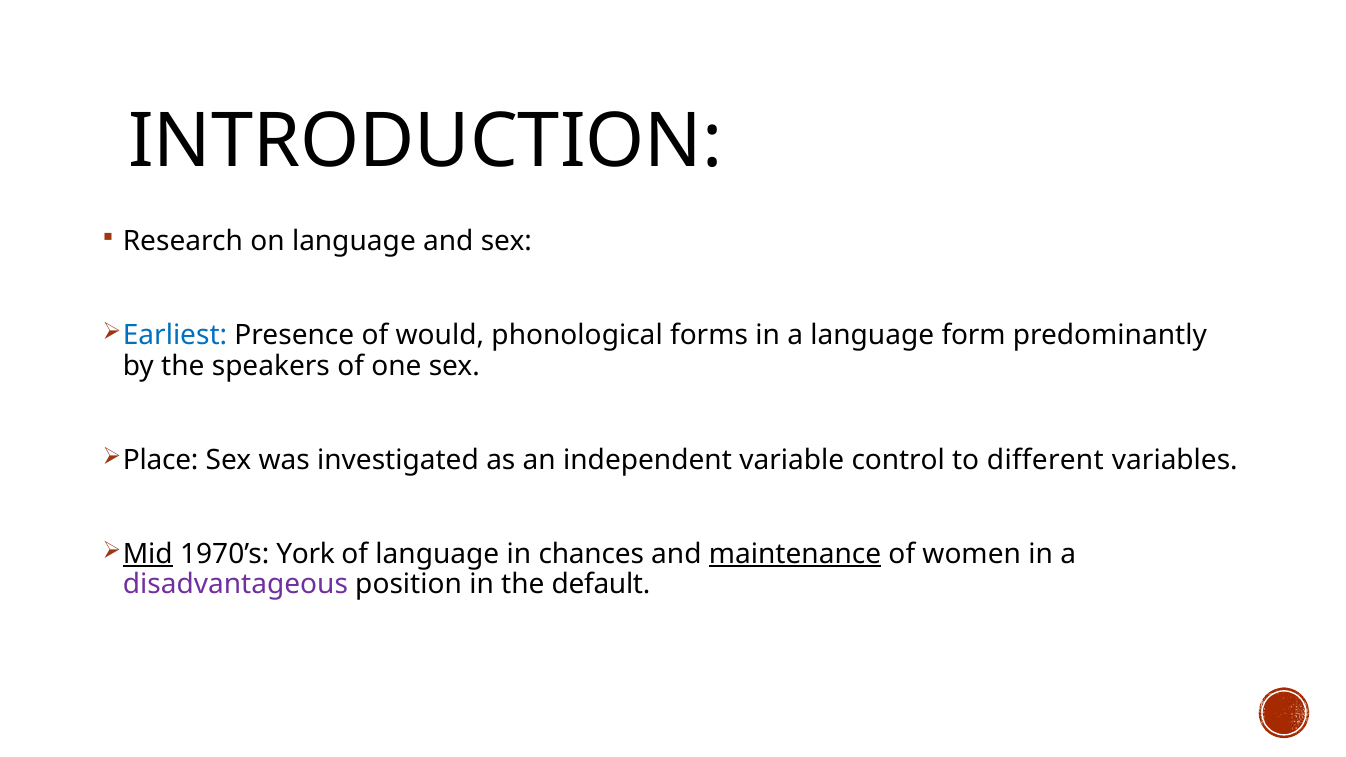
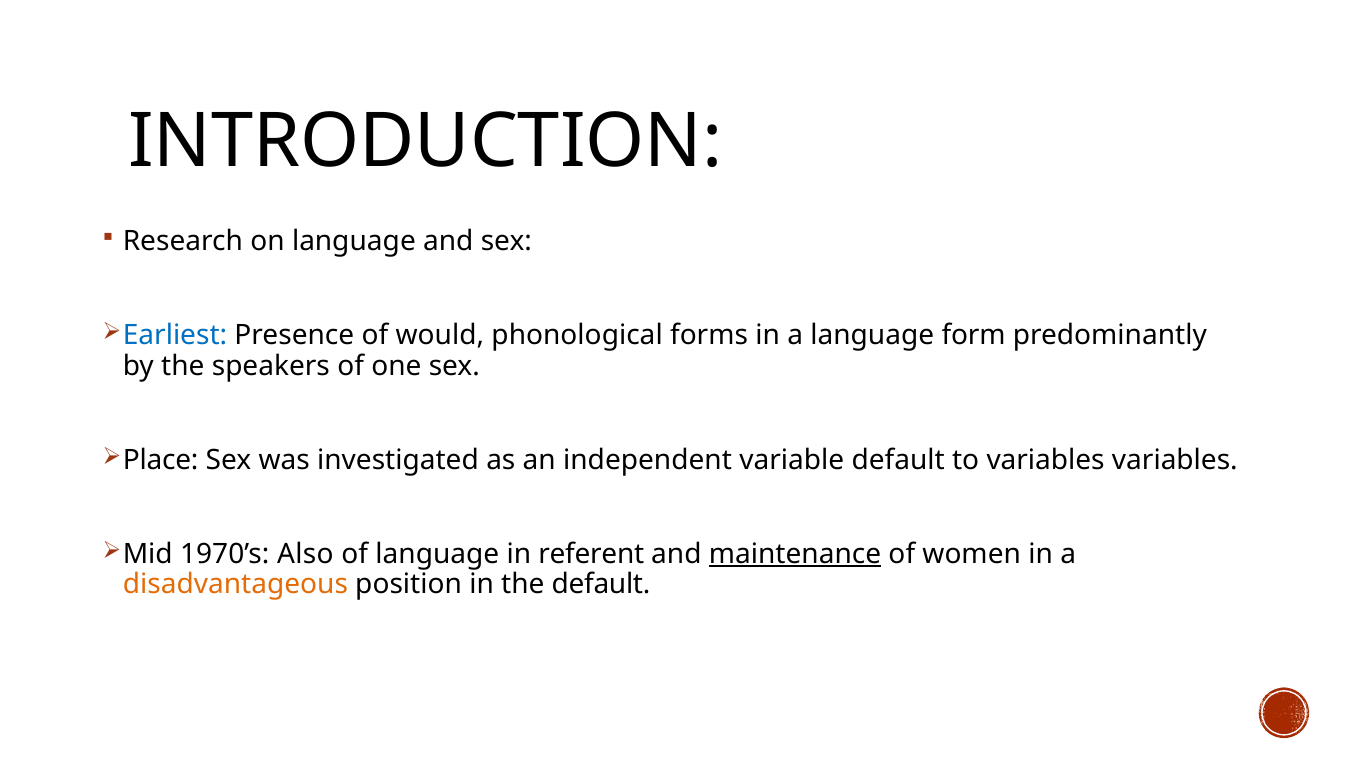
variable control: control -> default (898, 460)
to different: different -> variables (1046, 460)
Mid underline: present -> none (148, 554)
York: York -> Also (305, 554)
chances: chances -> referent (591, 554)
disadvantageous colour: purple -> orange (235, 585)
